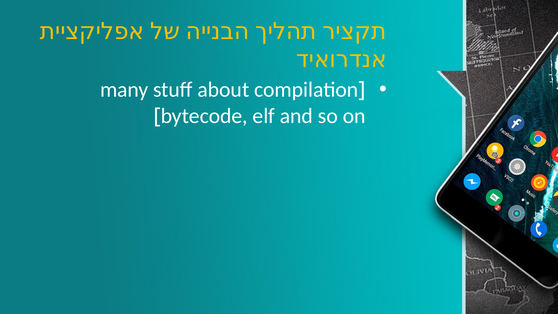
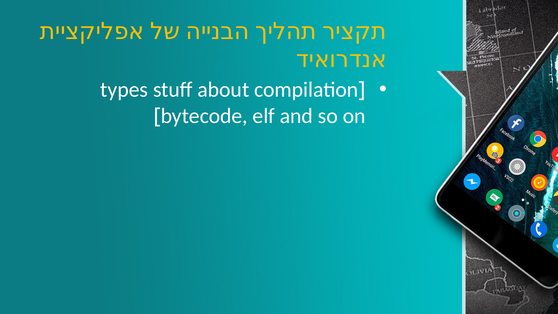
many: many -> types (124, 90)
